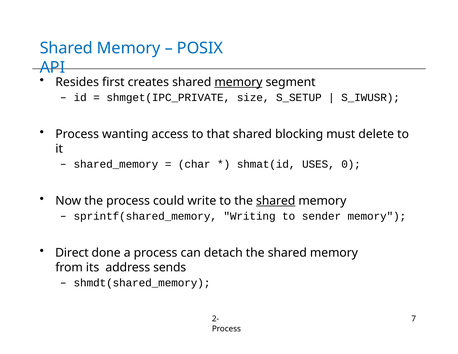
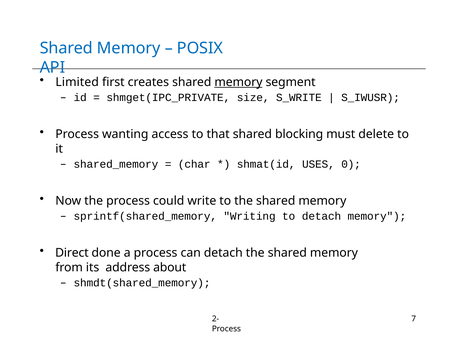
Resides: Resides -> Limited (77, 82)
S_SETUP: S_SETUP -> S_WRITE (299, 97)
shared underline: present -> none (276, 201)
to sender: sender -> detach (322, 216)
sends: sends -> about (170, 267)
